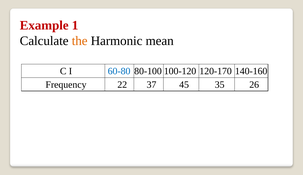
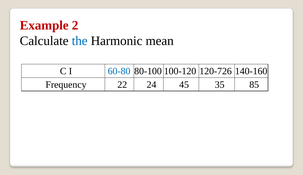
1: 1 -> 2 (75, 25)
the colour: orange -> blue (80, 41)
120-170: 120-170 -> 120-726 (216, 71)
37: 37 -> 24 (152, 85)
26: 26 -> 85 (254, 85)
